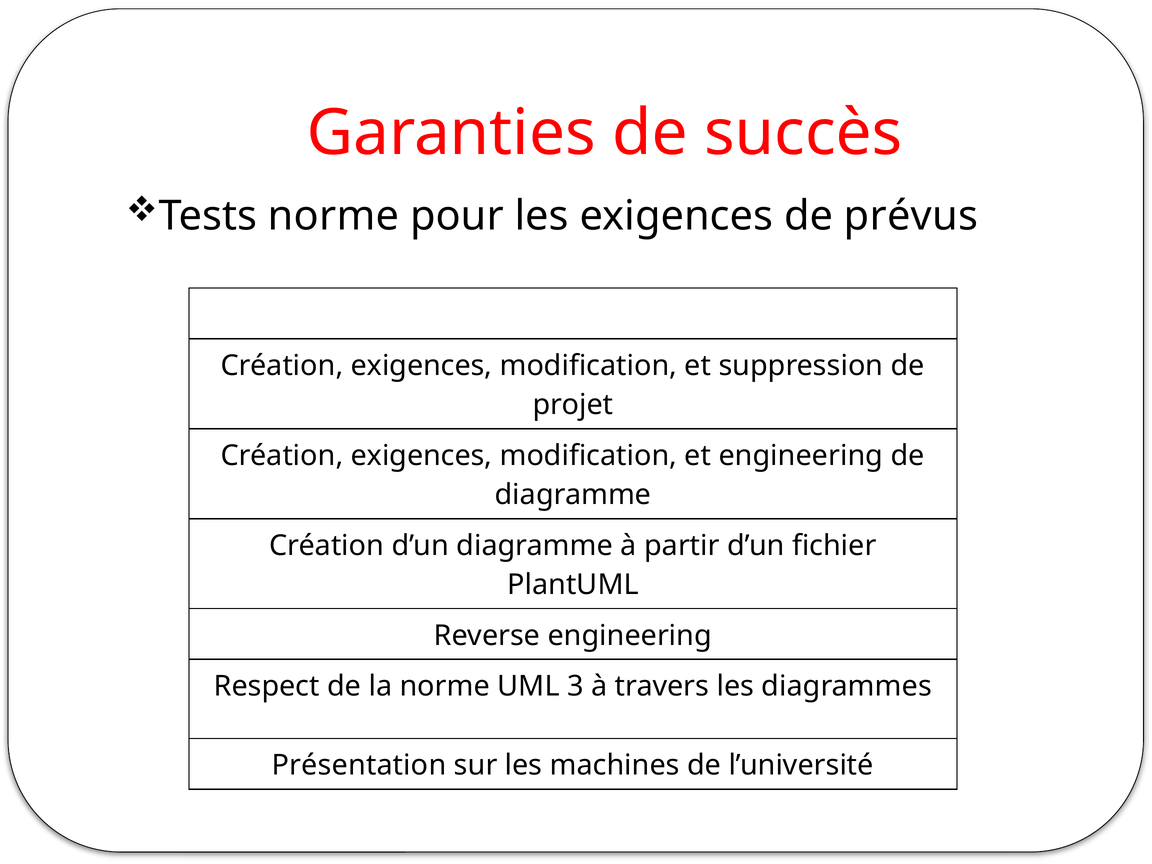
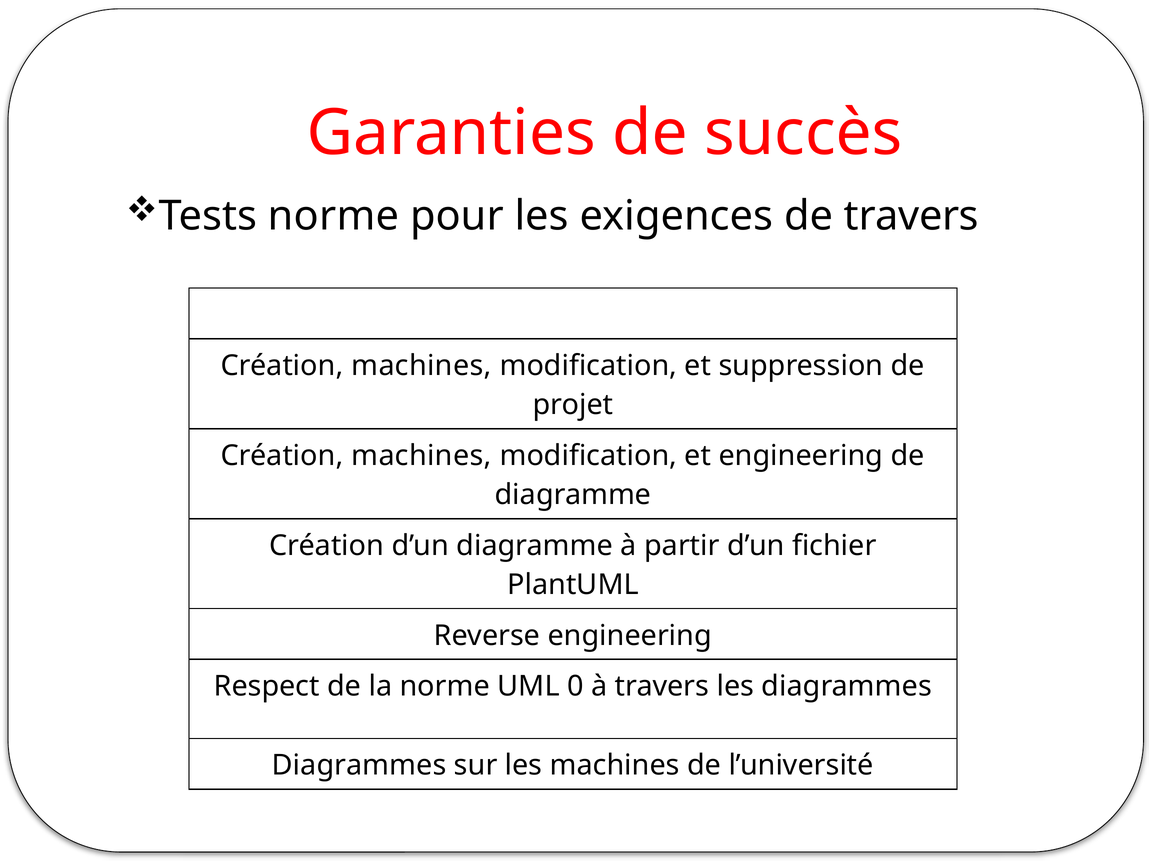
de prévus: prévus -> travers (911, 216)
exigences: exigences -> machines (421, 366)
exigences: exigences -> machines (421, 456)
3: 3 -> 0 (575, 686)
Présentation: Présentation -> Diagrammes (359, 765)
